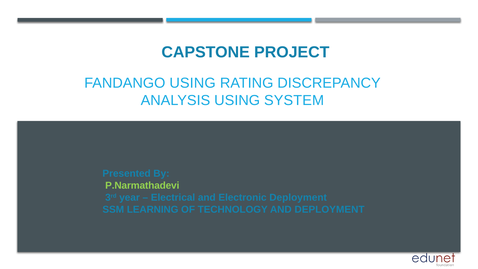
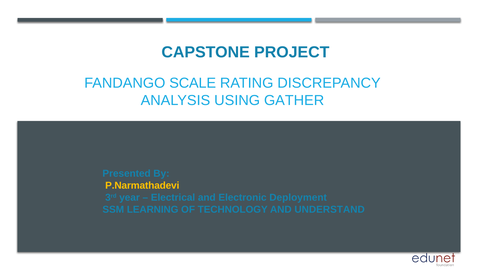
FANDANGO USING: USING -> SCALE (193, 83)
SYSTEM: SYSTEM -> GATHER (294, 100)
P.Narmathadevi colour: light green -> yellow (142, 186)
AND DEPLOYMENT: DEPLOYMENT -> UNDERSTAND (330, 209)
